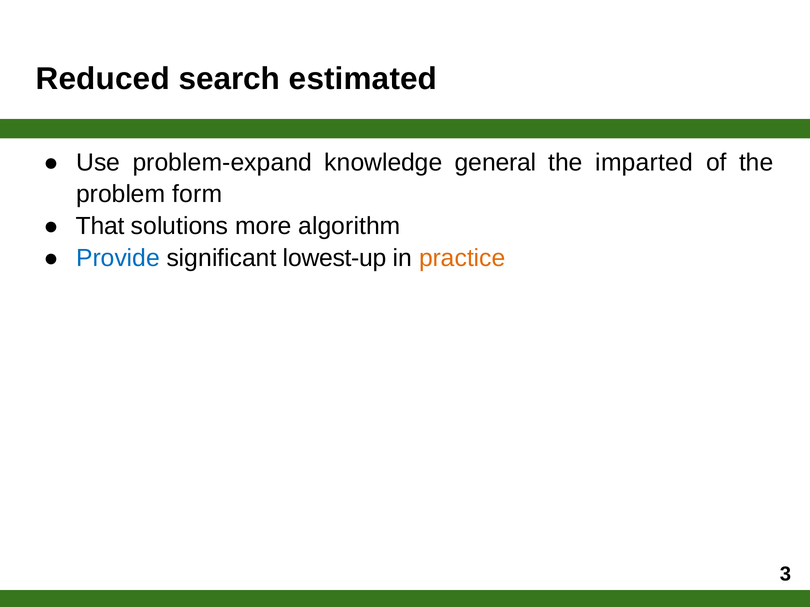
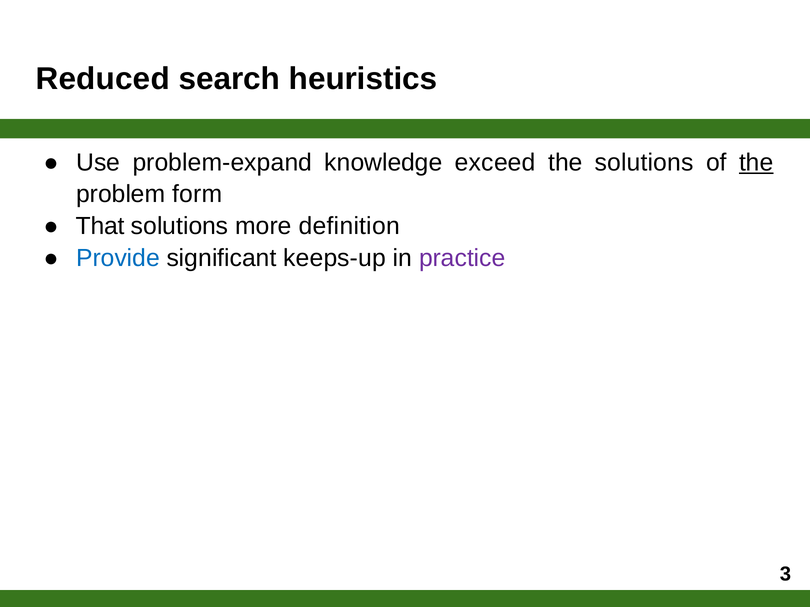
estimated: estimated -> heuristics (363, 79)
general: general -> exceed (495, 163)
the imparted: imparted -> solutions (644, 163)
the underline: none -> present (756, 163)
algorithm: algorithm -> definition (349, 226)
lowest-up: lowest-up -> keeps-up (335, 258)
practice colour: orange -> purple (462, 258)
